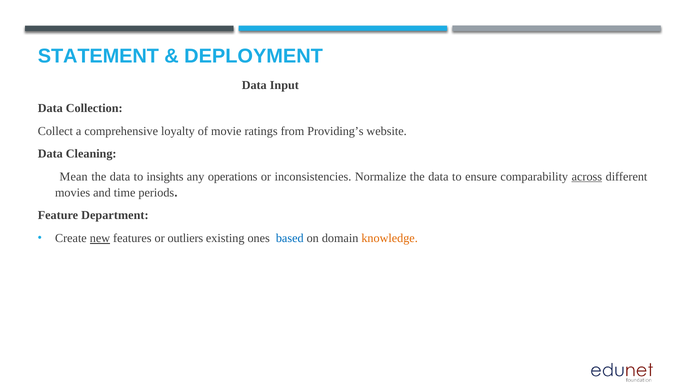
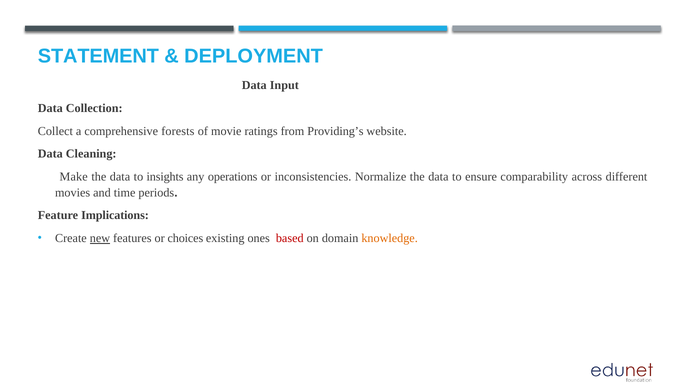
loyalty: loyalty -> forests (178, 131)
Mean: Mean -> Make (74, 177)
across underline: present -> none (587, 177)
Department: Department -> Implications (115, 215)
outliers: outliers -> choices (185, 238)
based colour: blue -> red (290, 238)
